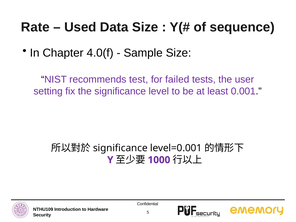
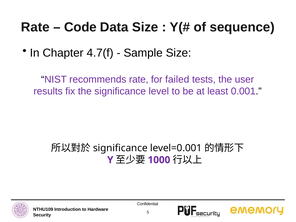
Used: Used -> Code (80, 27)
4.0(f: 4.0(f -> 4.7(f (100, 53)
recommends test: test -> rate (139, 79)
setting: setting -> results (48, 91)
